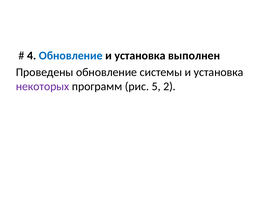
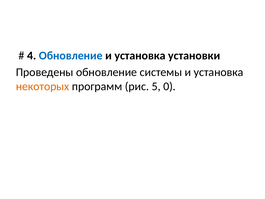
выполнен: выполнен -> установки (194, 56)
некоторых colour: purple -> orange (43, 86)
2: 2 -> 0 (170, 86)
